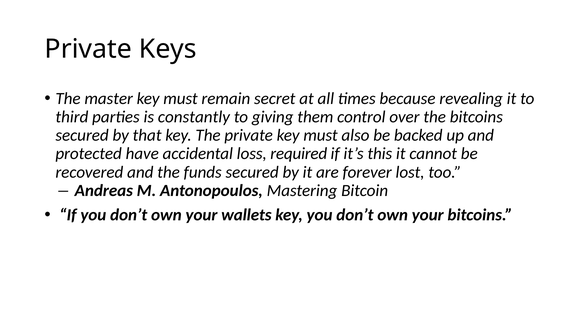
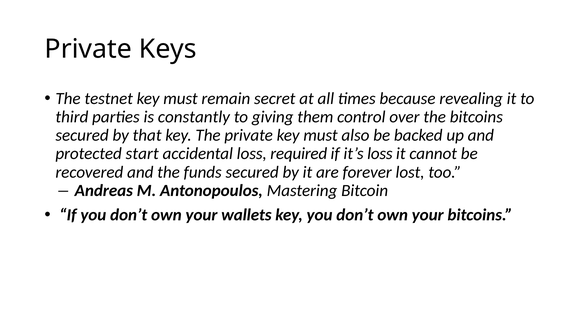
master: master -> testnet (109, 99)
have: have -> start (142, 154)
it’s this: this -> loss (380, 154)
